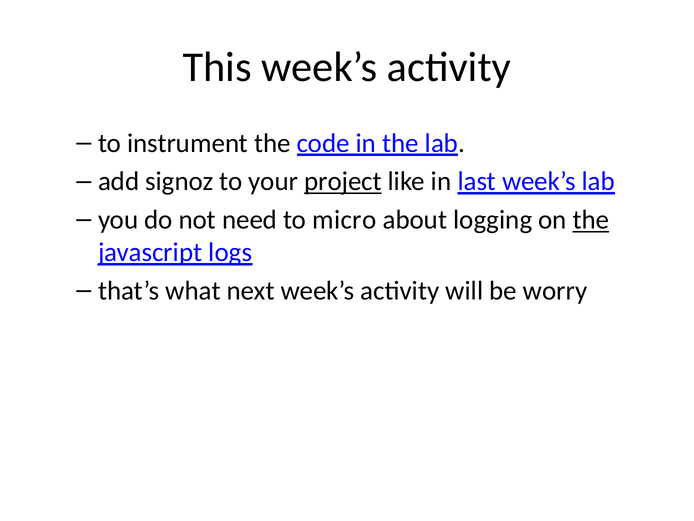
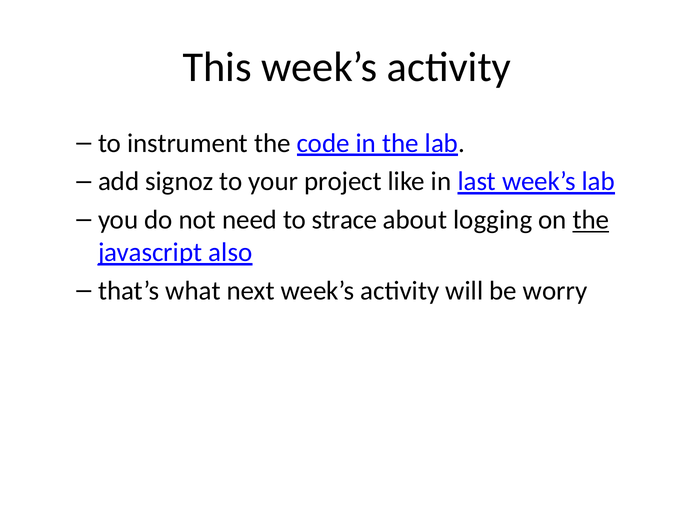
project underline: present -> none (343, 181)
micro: micro -> strace (345, 220)
logs: logs -> also (230, 252)
